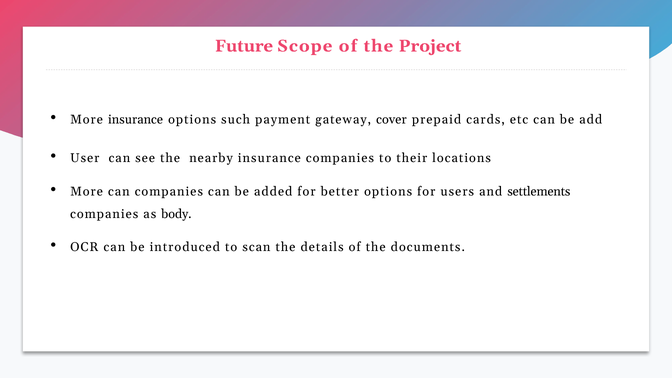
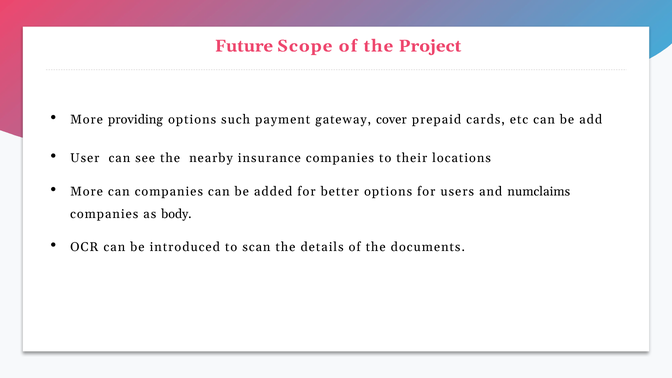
More insurance: insurance -> providing (135, 119)
settlements: settlements -> numclaims (539, 191)
